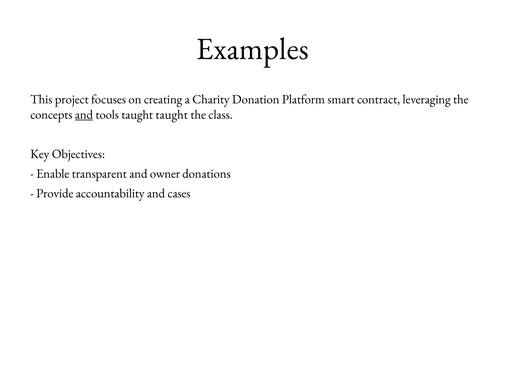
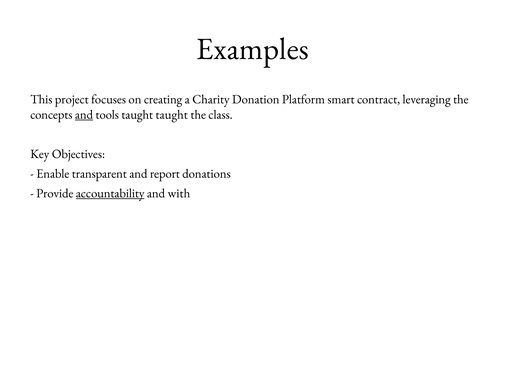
owner: owner -> report (165, 173)
accountability underline: none -> present (110, 193)
cases: cases -> with (179, 193)
